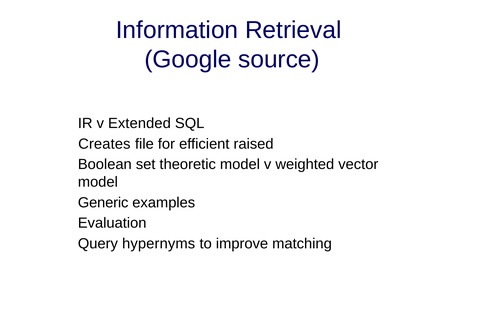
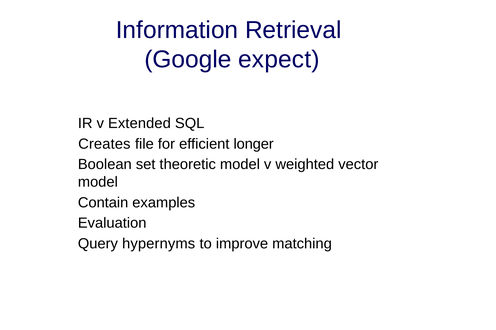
source: source -> expect (279, 59)
raised: raised -> longer (254, 144)
Generic: Generic -> Contain (103, 203)
